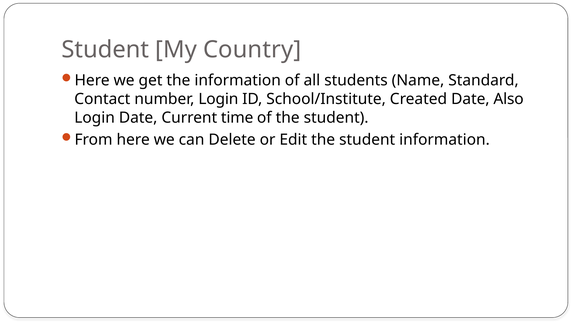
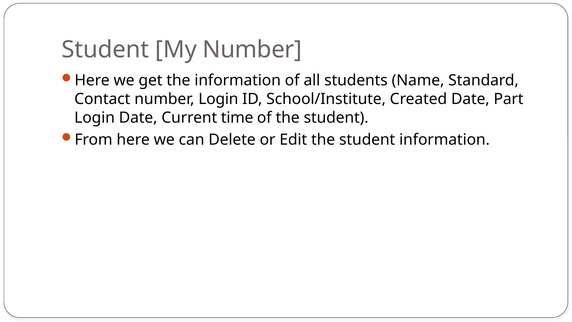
My Country: Country -> Number (252, 50)
Also: Also -> Part (509, 99)
